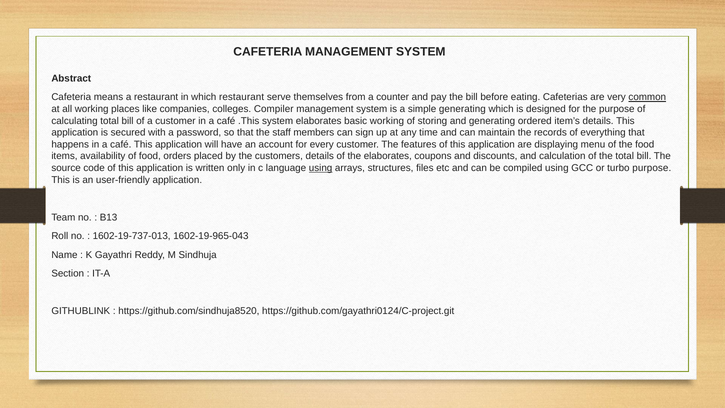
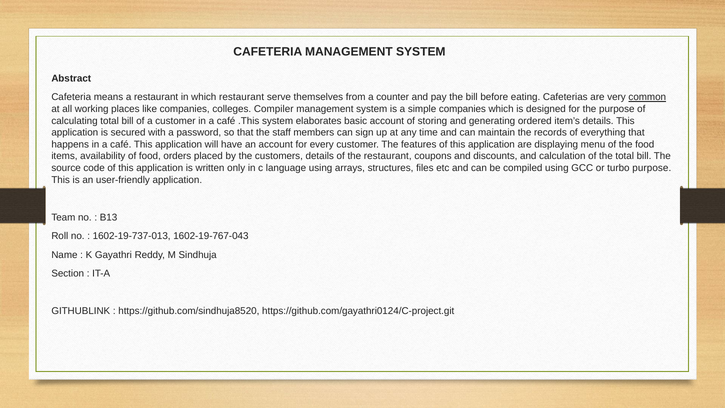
simple generating: generating -> companies (462, 109)
basic working: working -> account (387, 121)
the elaborates: elaborates -> restaurant (388, 156)
using underline: present -> none (321, 168)
1602-19-965-043: 1602-19-965-043 -> 1602-19-767-043 (211, 236)
